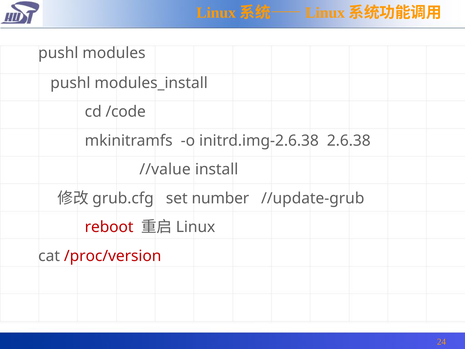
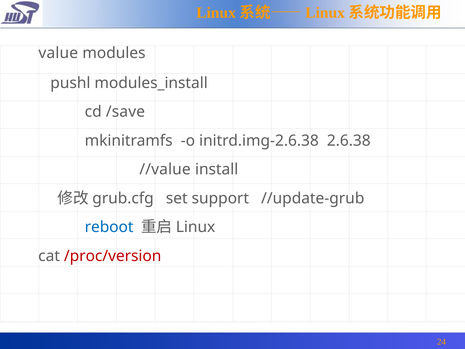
pushl: pushl -> value (58, 53)
/code: /code -> /save (125, 112)
number: number -> support (220, 198)
reboot colour: red -> blue (109, 227)
